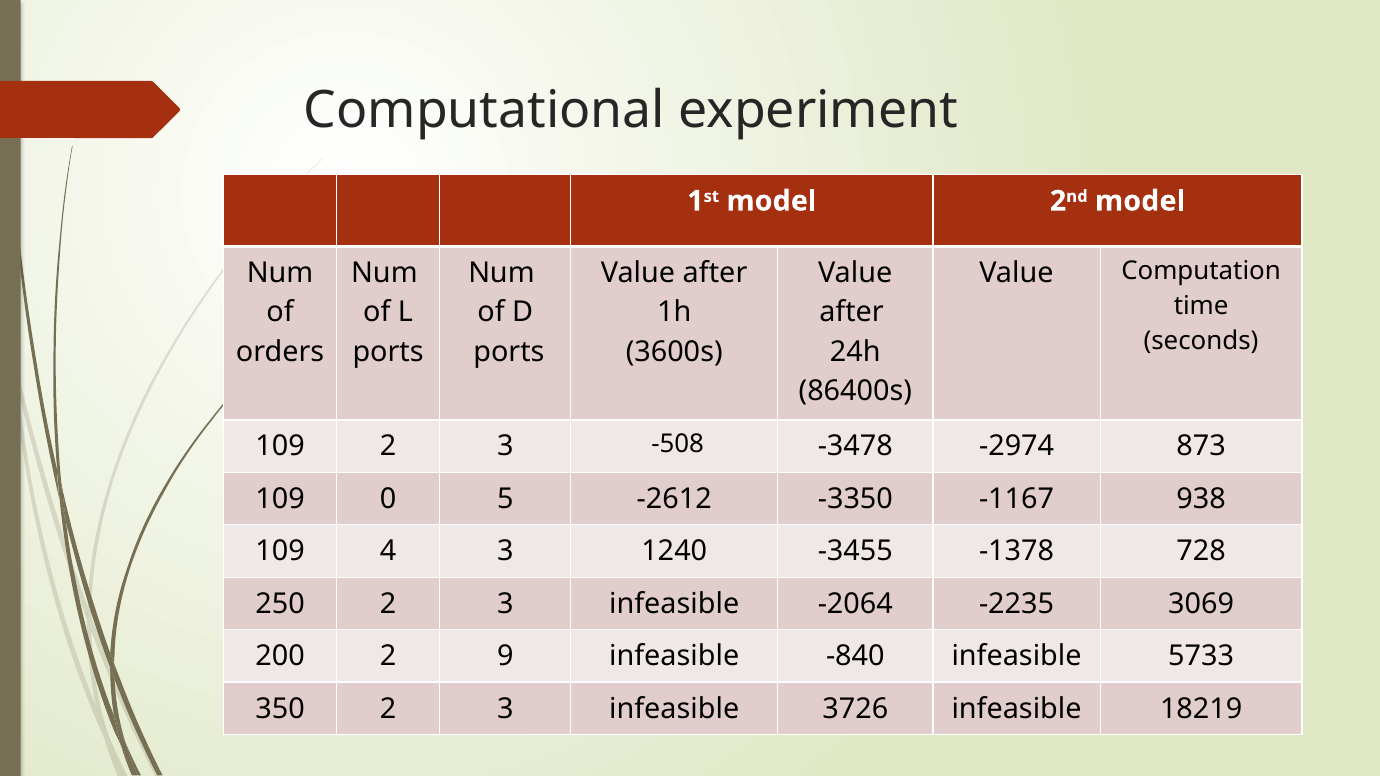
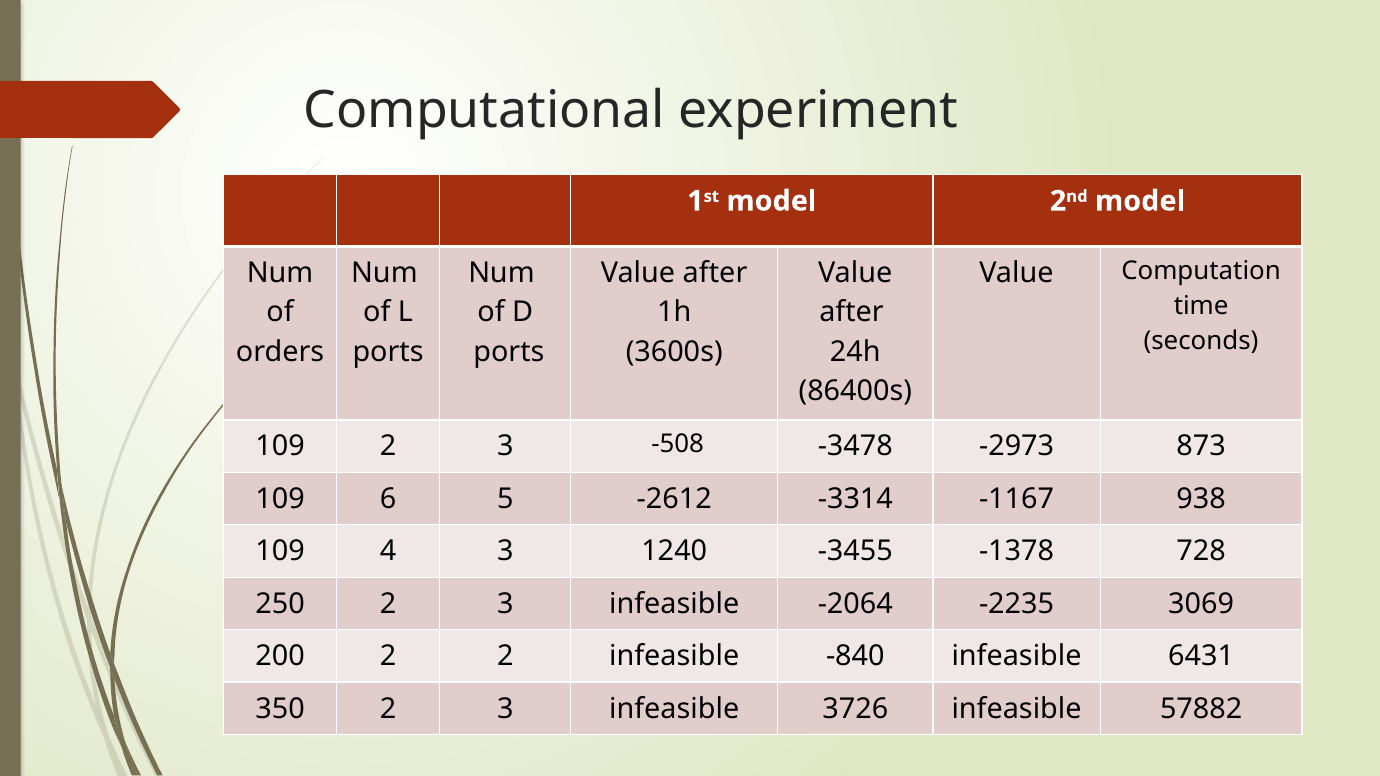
-2974: -2974 -> -2973 (1017, 447)
0: 0 -> 6 (388, 499)
-3350: -3350 -> -3314 (855, 499)
2 9: 9 -> 2 (505, 656)
5733: 5733 -> 6431 (1201, 656)
18219: 18219 -> 57882 (1201, 709)
